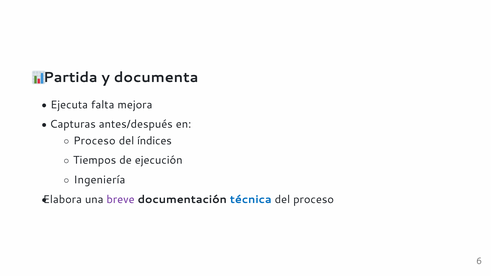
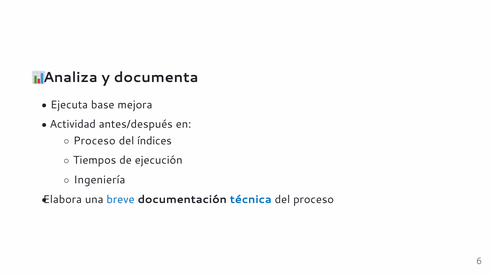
Partida: Partida -> Analiza (70, 77)
falta: falta -> base (103, 105)
Capturas: Capturas -> Actividad (73, 124)
breve colour: purple -> blue (121, 200)
